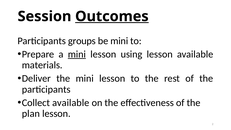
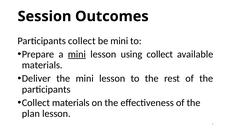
Outcomes underline: present -> none (112, 16)
Participants groups: groups -> collect (82, 41)
using lesson: lesson -> collect (160, 54)
Collect available: available -> materials (71, 103)
